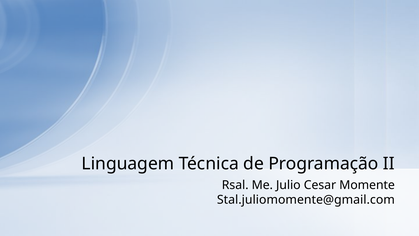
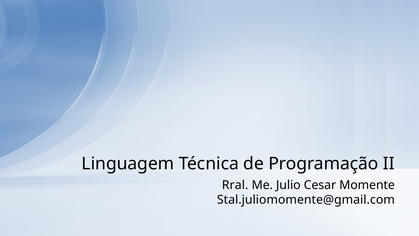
Rsal: Rsal -> Rral (235, 185)
